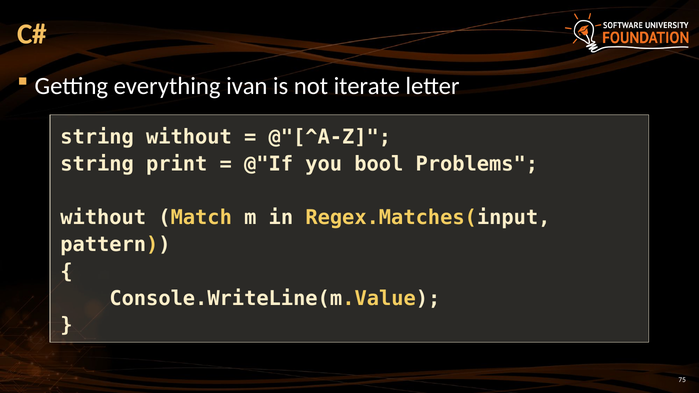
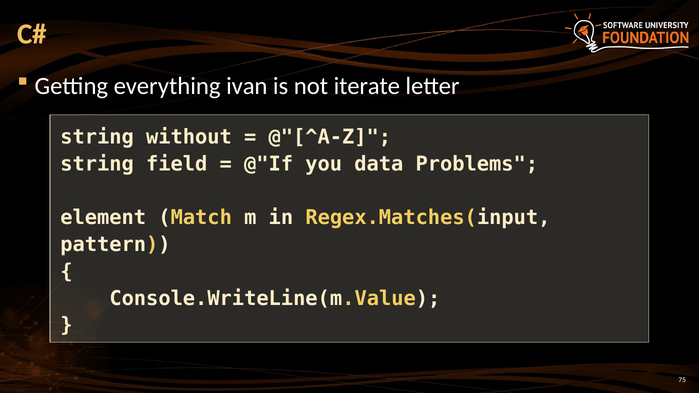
print: print -> field (177, 164)
bool: bool -> data (379, 164)
without: without -> element (103, 218)
